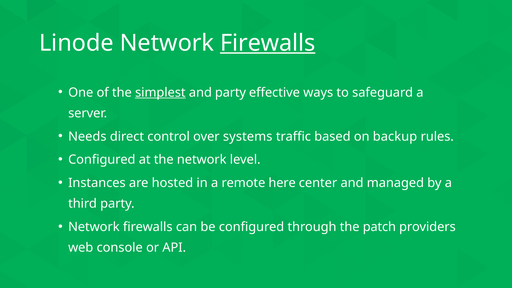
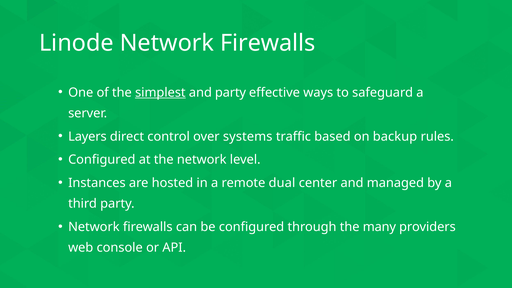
Firewalls underline: present -> none (268, 43)
Needs: Needs -> Layers (87, 136)
here: here -> dual (282, 183)
patch: patch -> many (379, 227)
